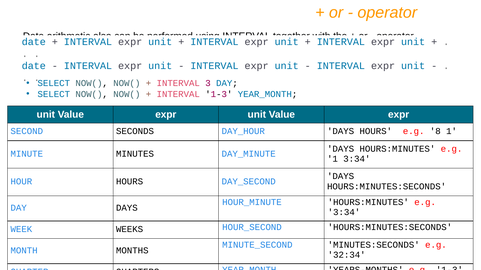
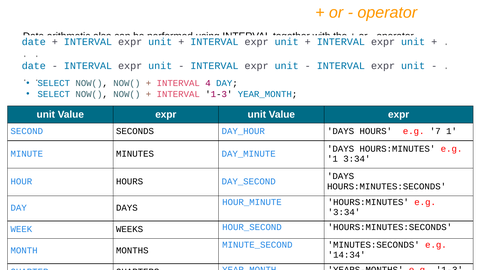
3: 3 -> 4 (208, 84)
8: 8 -> 7 (435, 132)
32:34: 32:34 -> 14:34 (347, 255)
